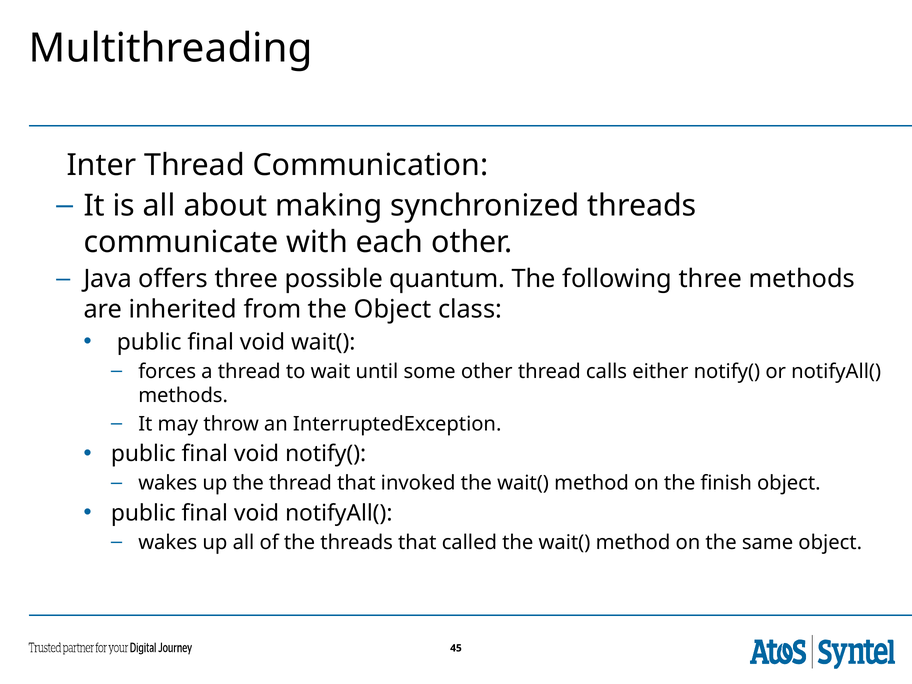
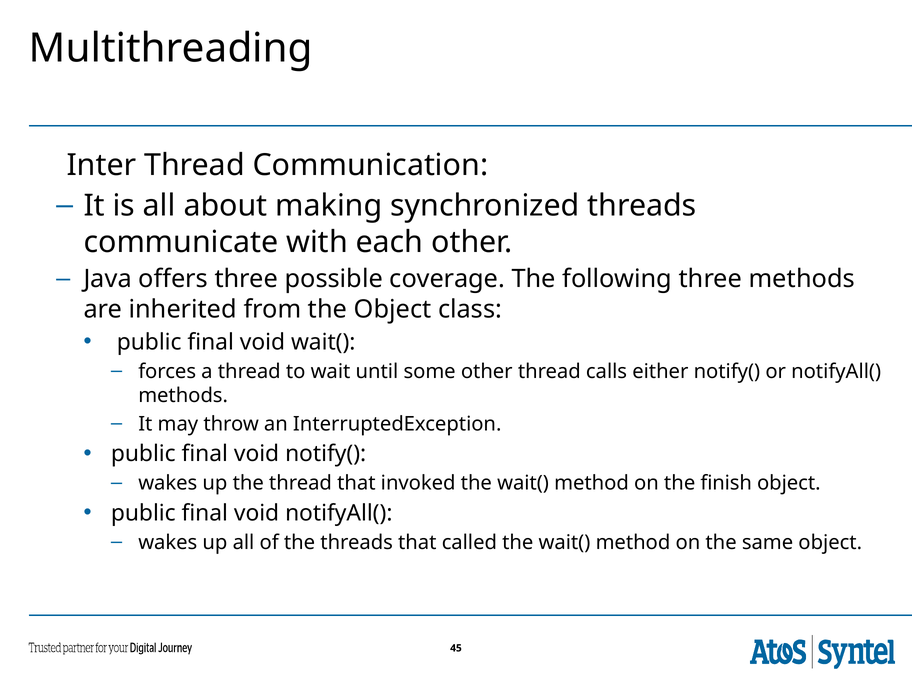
quantum: quantum -> coverage (447, 279)
